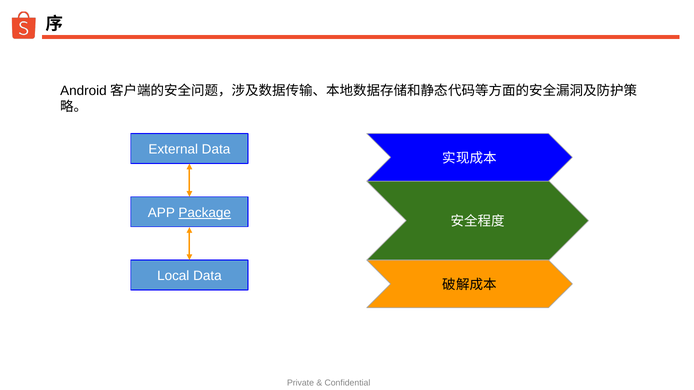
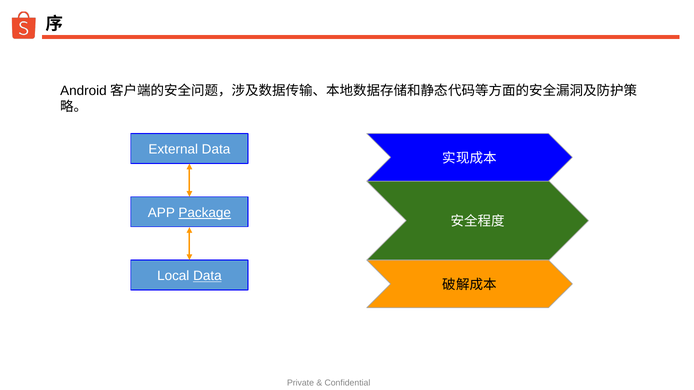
Data underline: none -> present (207, 276)
